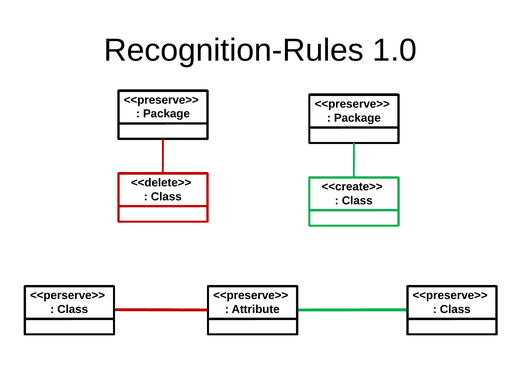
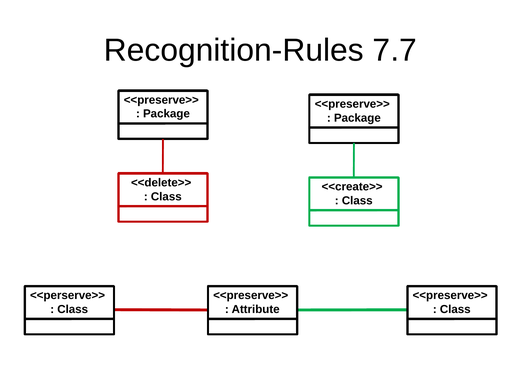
1.0: 1.0 -> 7.7 (395, 50)
